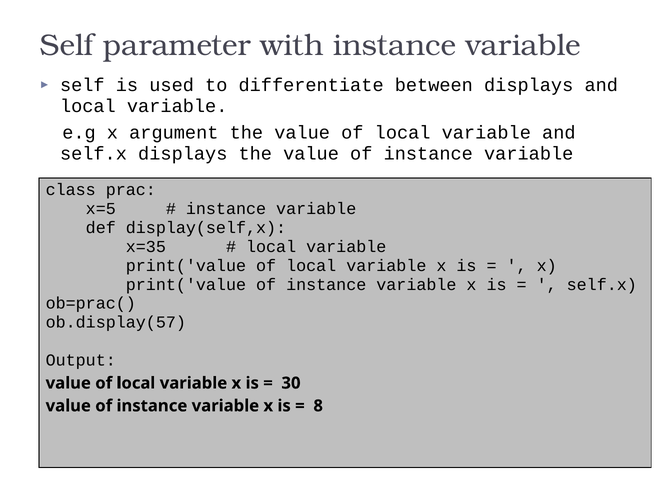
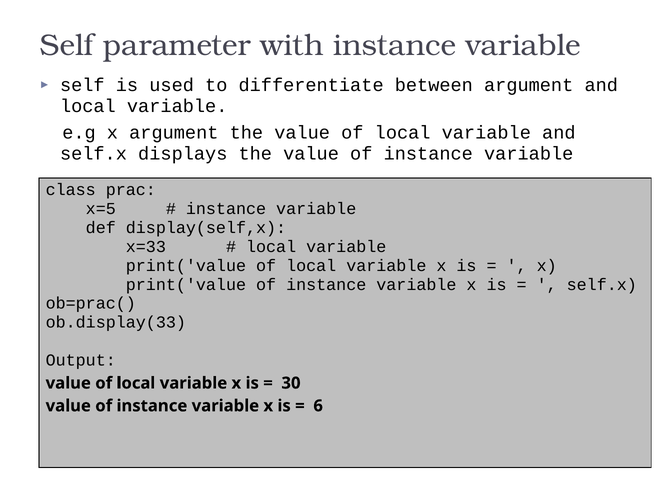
between displays: displays -> argument (529, 85)
x=35: x=35 -> x=33 (146, 247)
ob.display(57: ob.display(57 -> ob.display(33 (116, 322)
8: 8 -> 6 (318, 406)
